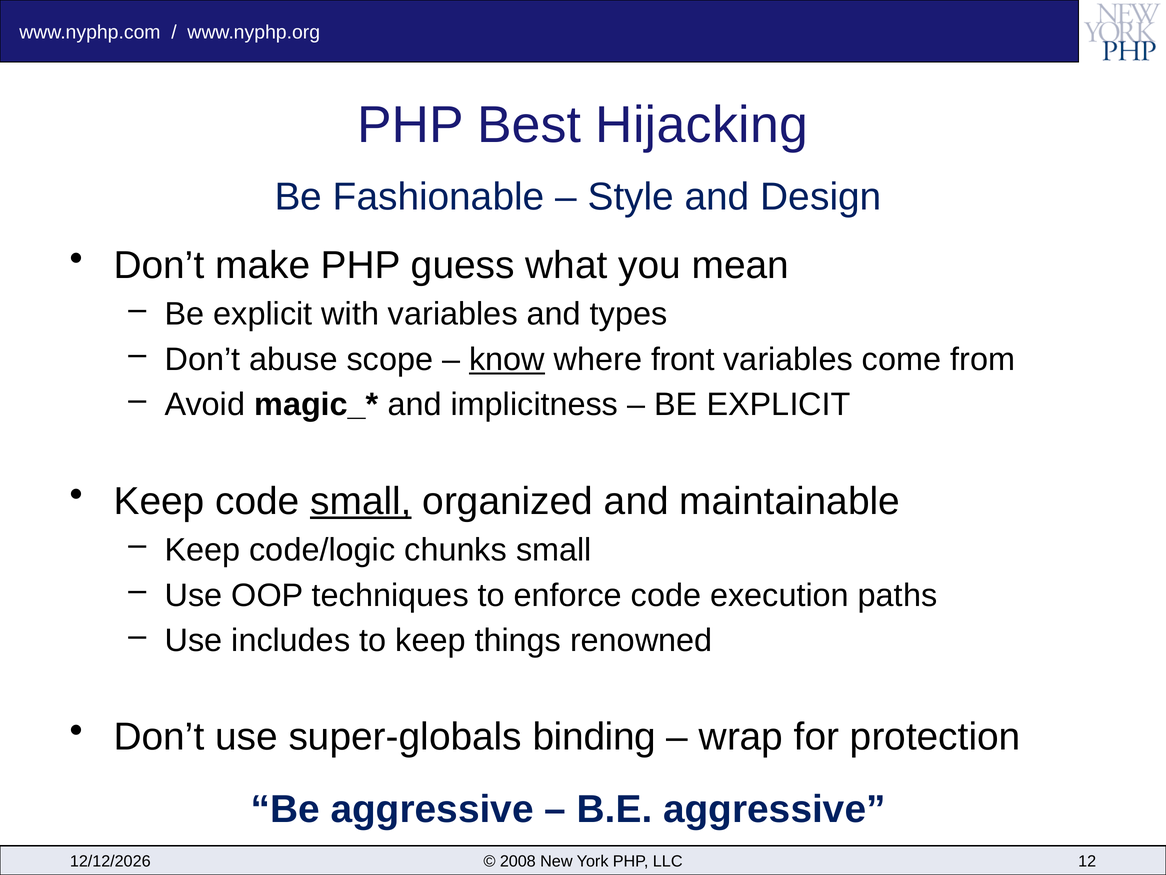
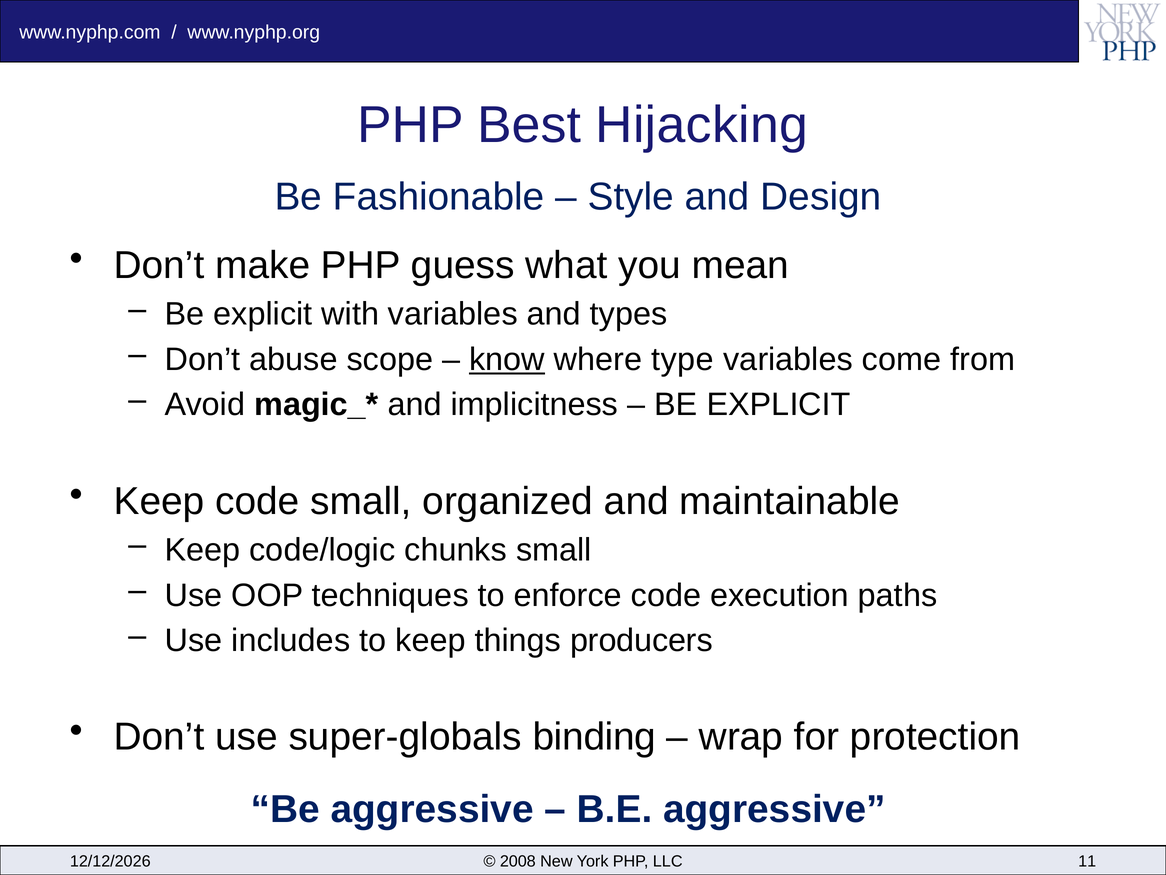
front: front -> type (683, 359)
small underline: present -> none (361, 501)
renowned: renowned -> producers (641, 640)
12: 12 -> 11 (1087, 861)
